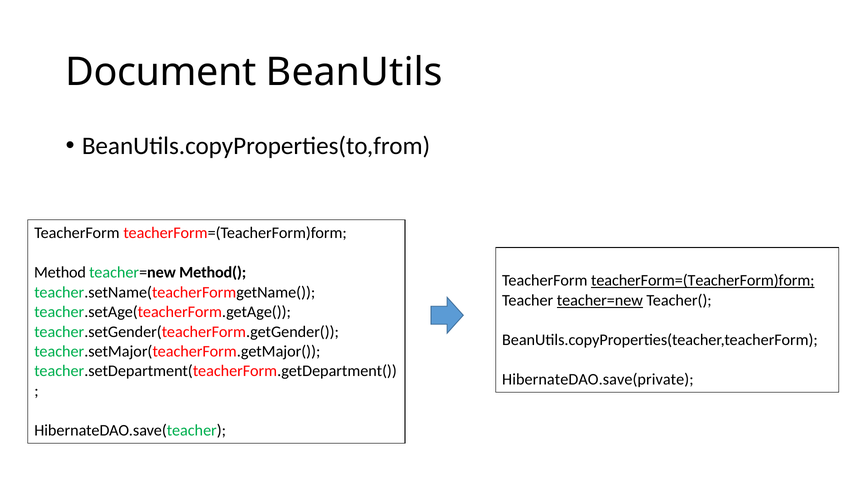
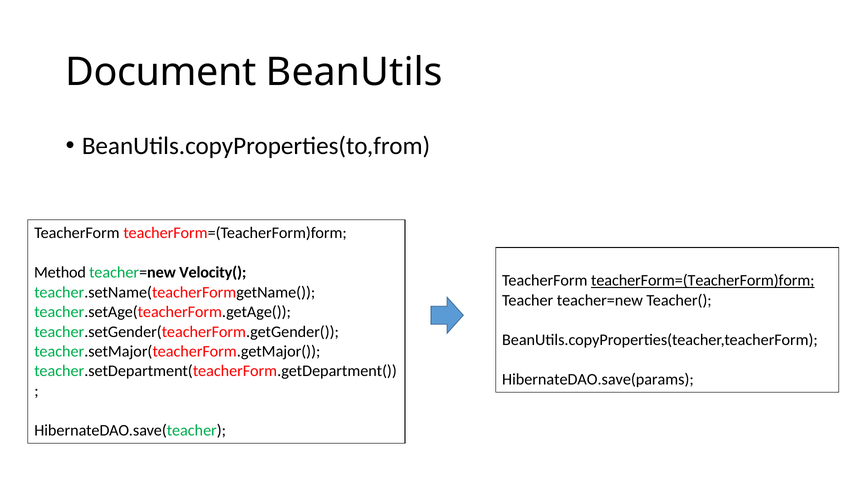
Method(: Method( -> Velocity( (213, 272)
teacher=new underline: present -> none (600, 300)
HibernateDAO.save(private: HibernateDAO.save(private -> HibernateDAO.save(params (598, 379)
